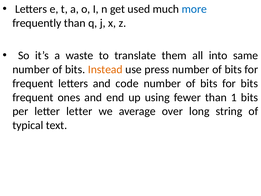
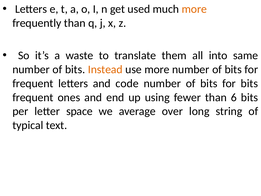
more colour: blue -> orange (194, 9)
use press: press -> more (157, 69)
1: 1 -> 6 (234, 97)
letter letter: letter -> space (79, 111)
